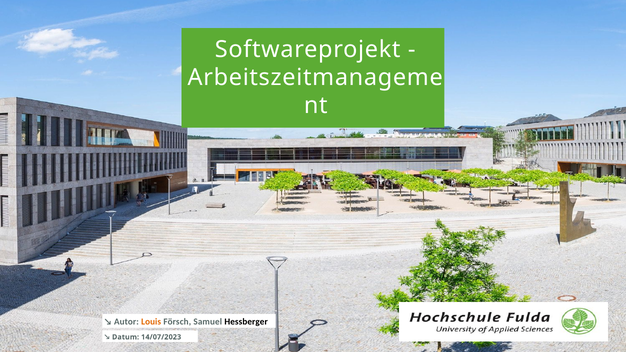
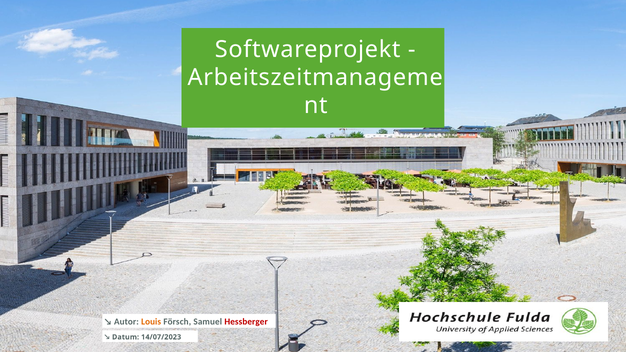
Hessberger colour: black -> red (246, 322)
